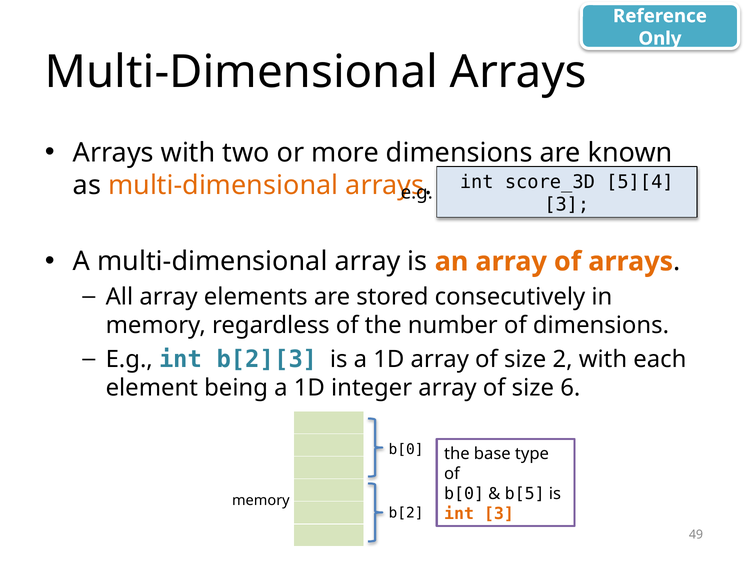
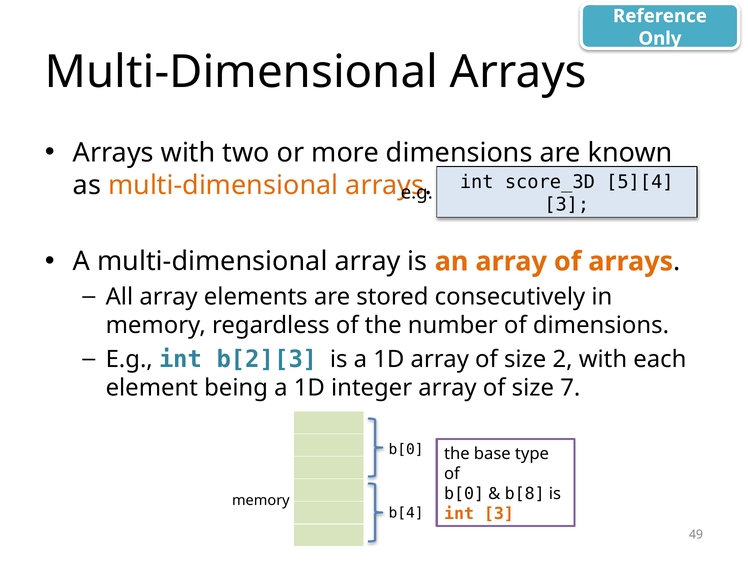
6: 6 -> 7 (570, 388)
b[5: b[5 -> b[8 (525, 494)
b[2: b[2 -> b[4 (406, 513)
